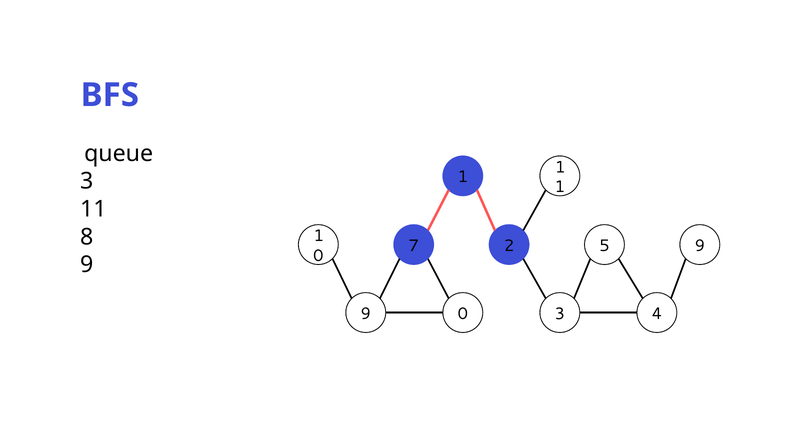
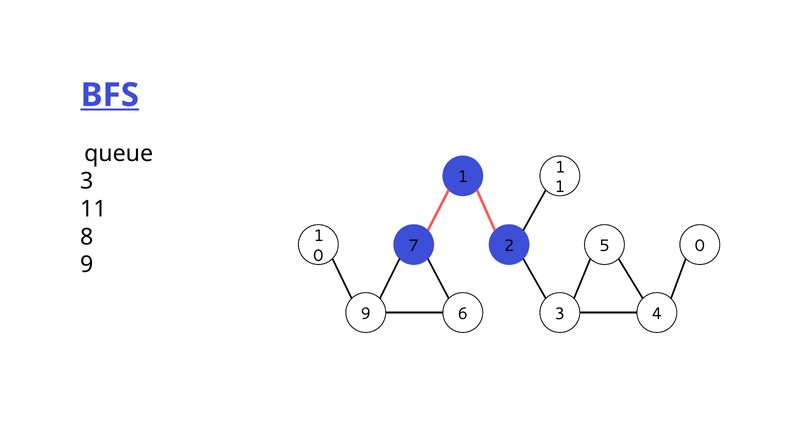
BFS underline: none -> present (110, 95)
5 9: 9 -> 0 (700, 246)
9 0: 0 -> 6 (463, 314)
